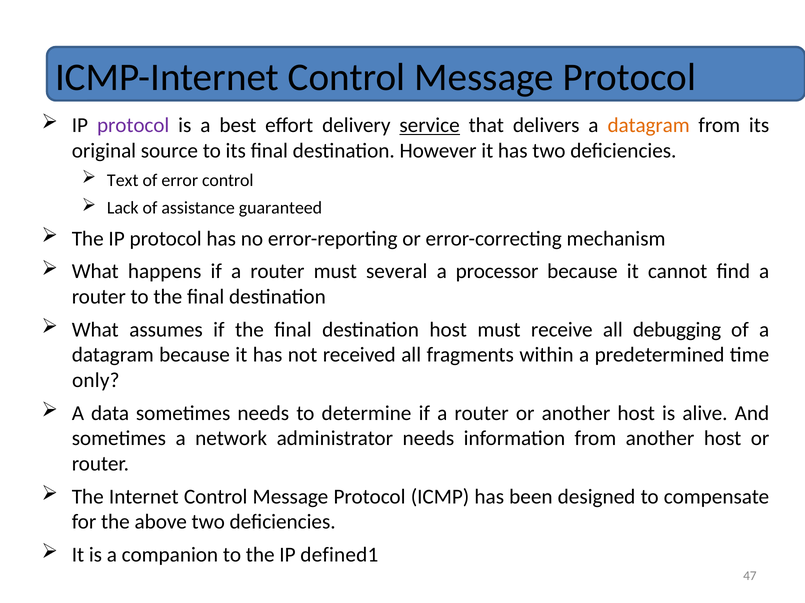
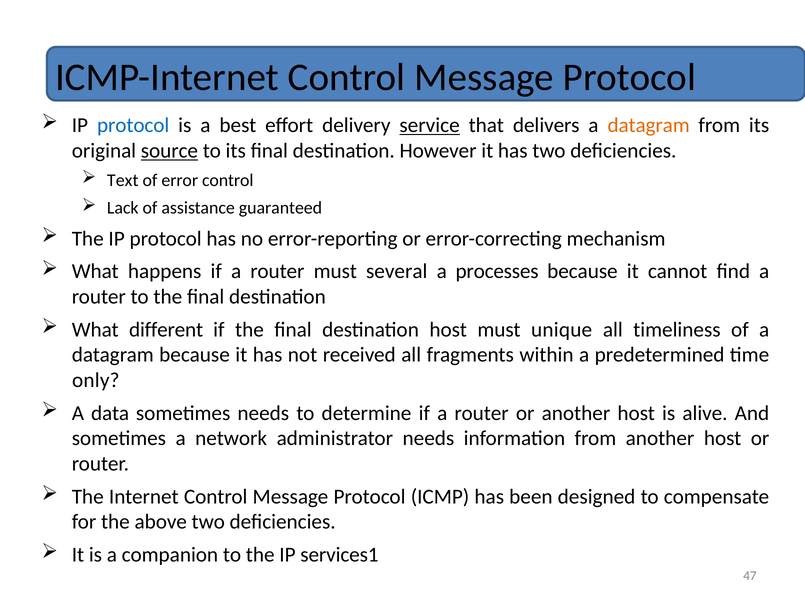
protocol colour: purple -> blue (133, 126)
source underline: none -> present (169, 151)
processor: processor -> processes (497, 272)
assumes: assumes -> different (166, 330)
receive: receive -> unique (562, 330)
debugging: debugging -> timeliness (677, 330)
defined1: defined1 -> services1 (339, 555)
